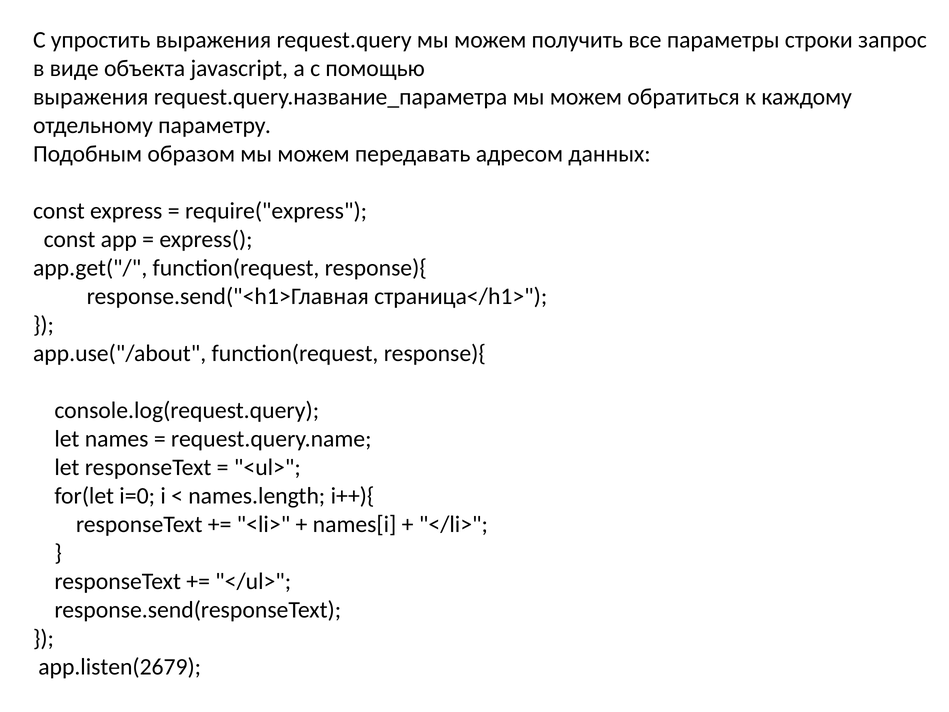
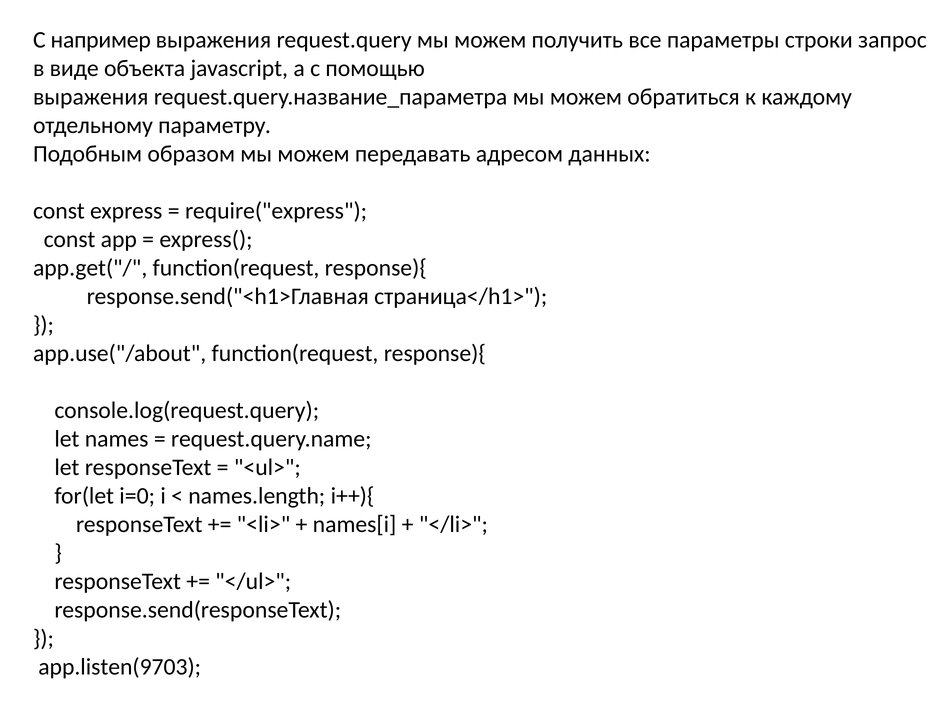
упростить: упростить -> например (101, 40)
app.listen(2679: app.listen(2679 -> app.listen(9703 (120, 666)
